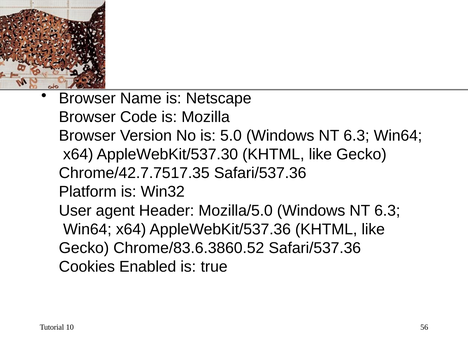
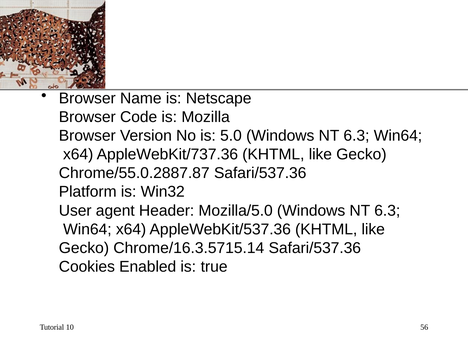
AppleWebKit/537.30: AppleWebKit/537.30 -> AppleWebKit/737.36 (167, 154)
Chrome/42.7.7517.35: Chrome/42.7.7517.35 -> Chrome/55.0.2887.87 (134, 173)
Chrome/83.6.3860.52: Chrome/83.6.3860.52 -> Chrome/16.3.5715.14 (189, 248)
